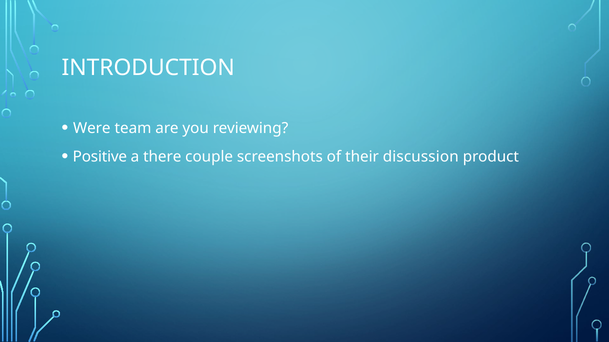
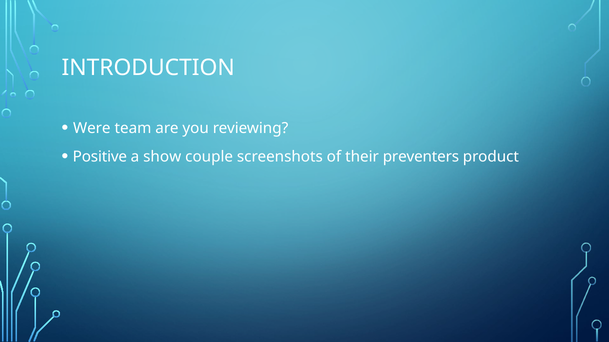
there: there -> show (162, 157)
discussion: discussion -> preventers (421, 157)
